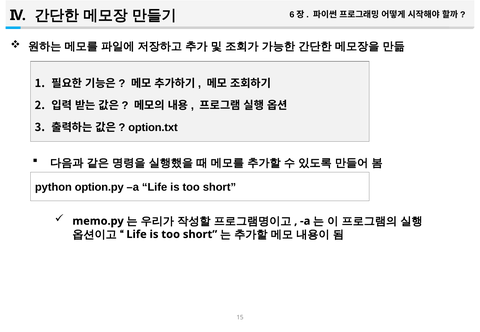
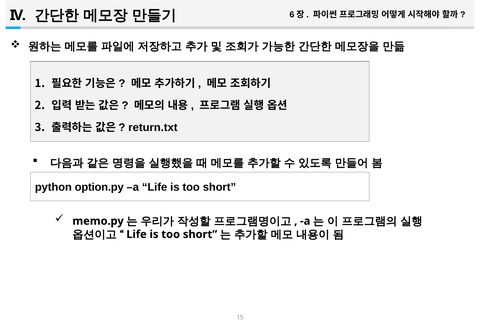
option.txt: option.txt -> return.txt (153, 128)
